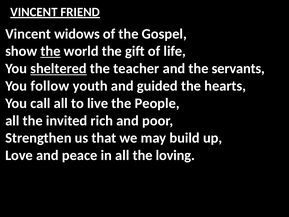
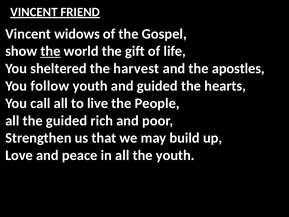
sheltered underline: present -> none (59, 68)
teacher: teacher -> harvest (136, 68)
servants: servants -> apostles (238, 68)
the invited: invited -> guided (67, 120)
the loving: loving -> youth (175, 155)
